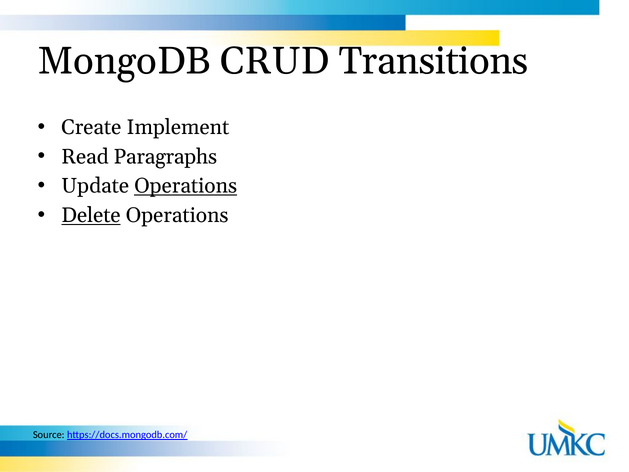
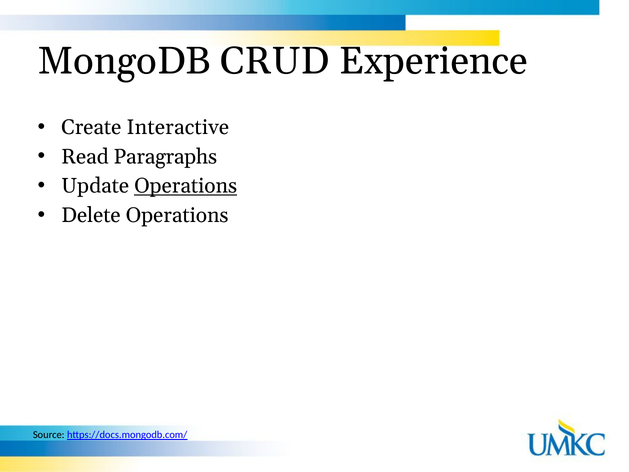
Transitions: Transitions -> Experience (433, 61)
Implement: Implement -> Interactive (178, 127)
Delete underline: present -> none (91, 215)
